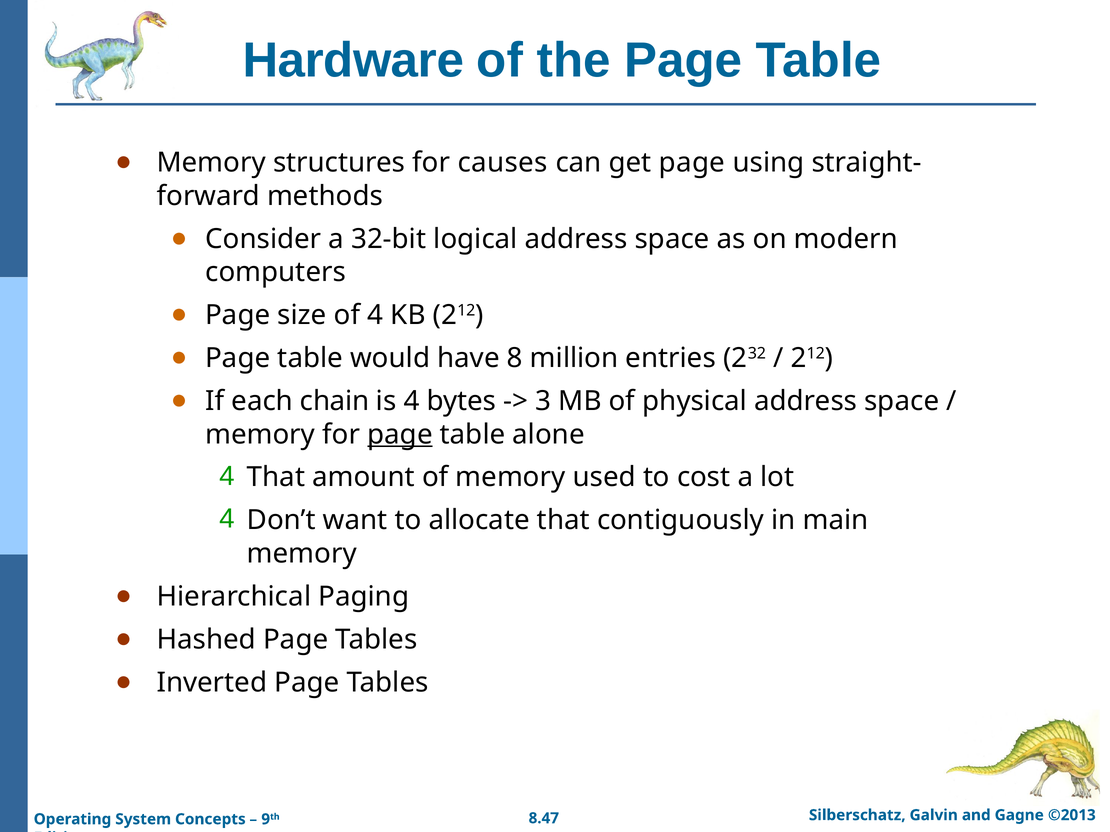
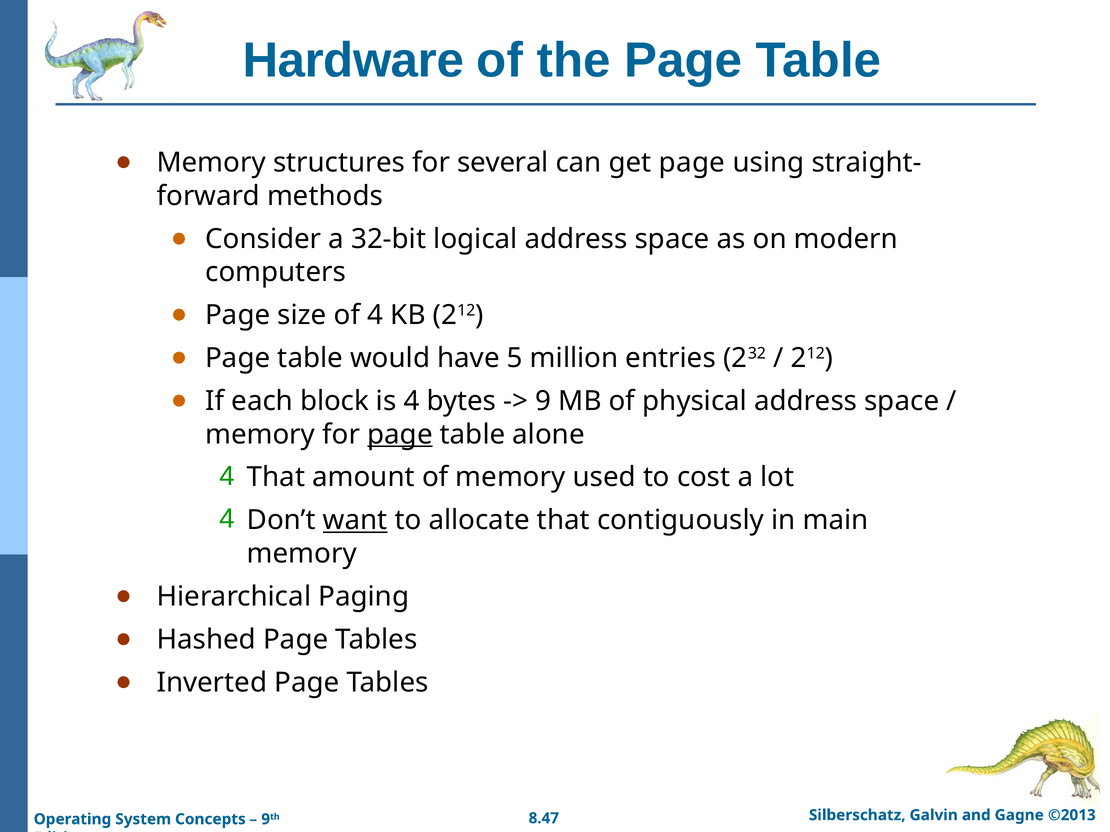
causes: causes -> several (503, 163)
8: 8 -> 5 (515, 358)
chain: chain -> block (335, 401)
3: 3 -> 9 (543, 401)
want underline: none -> present (355, 521)
